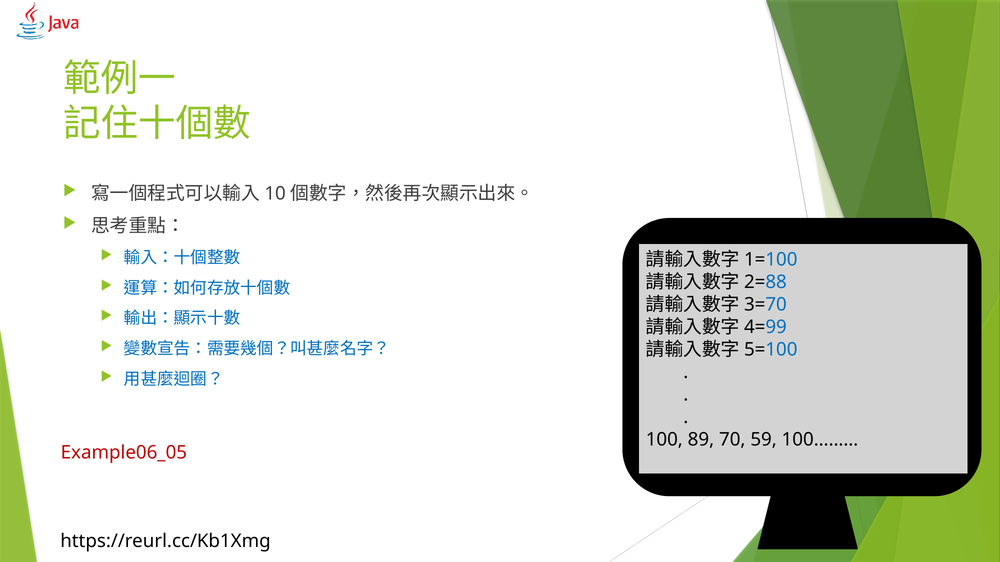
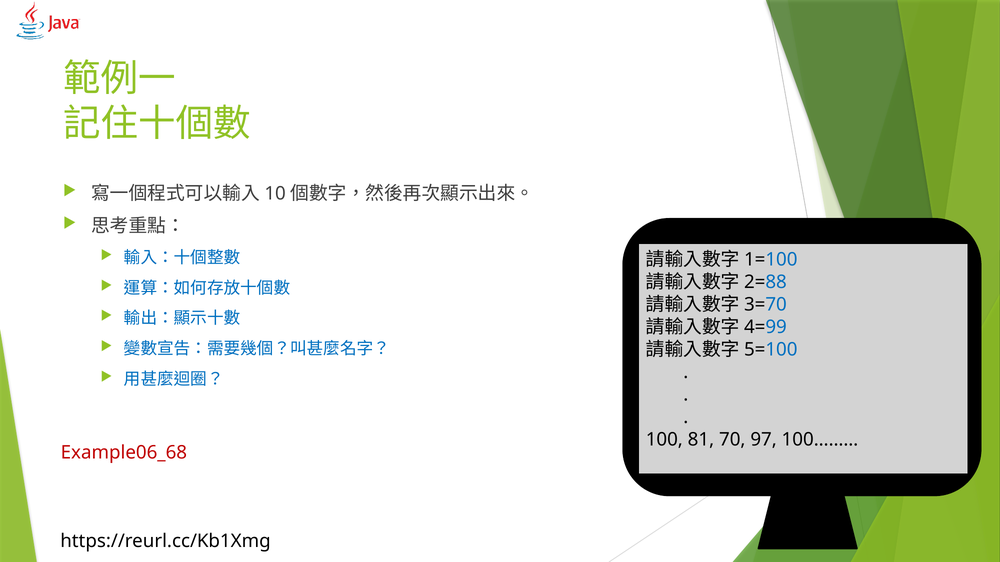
89: 89 -> 81 (701, 440)
59: 59 -> 97 (764, 440)
Example06_05: Example06_05 -> Example06_68 (124, 453)
